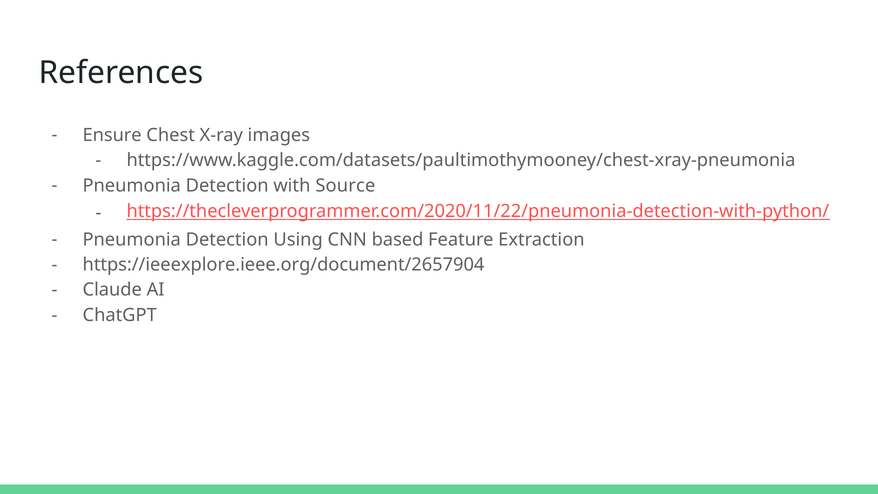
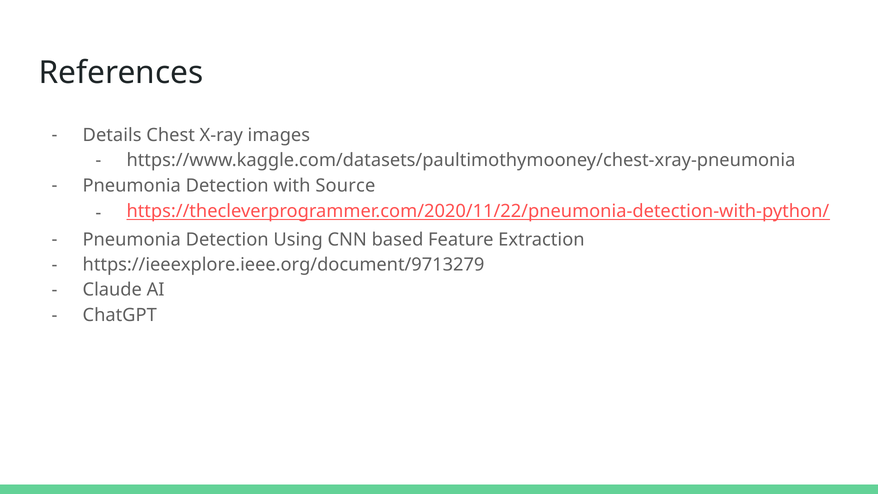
Ensure: Ensure -> Details (112, 135)
https://ieeexplore.ieee.org/document/2657904: https://ieeexplore.ieee.org/document/2657904 -> https://ieeexplore.ieee.org/document/9713279 (284, 265)
